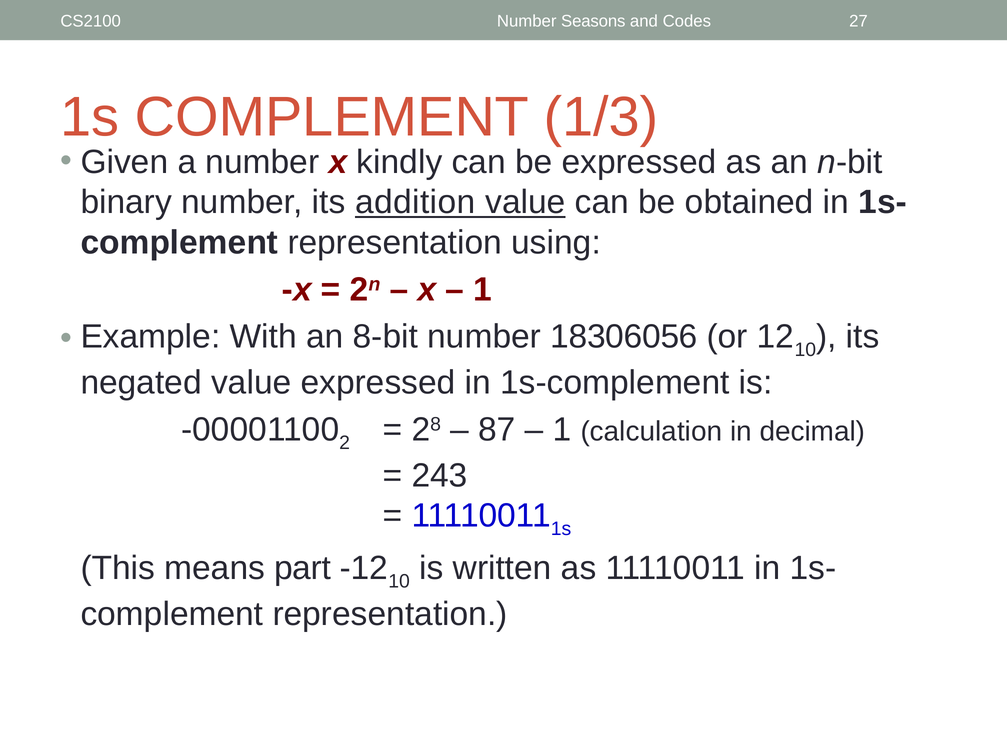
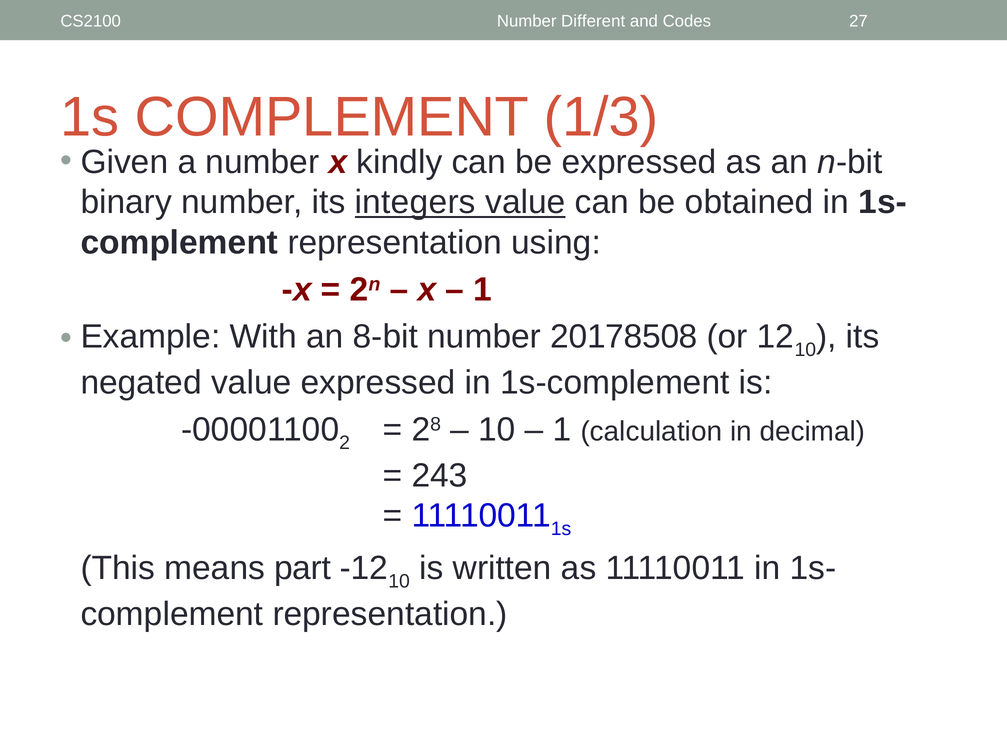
Seasons: Seasons -> Different (593, 21)
addition: addition -> integers (415, 202)
18306056: 18306056 -> 20178508 (624, 336)
87: 87 -> 10 (497, 429)
